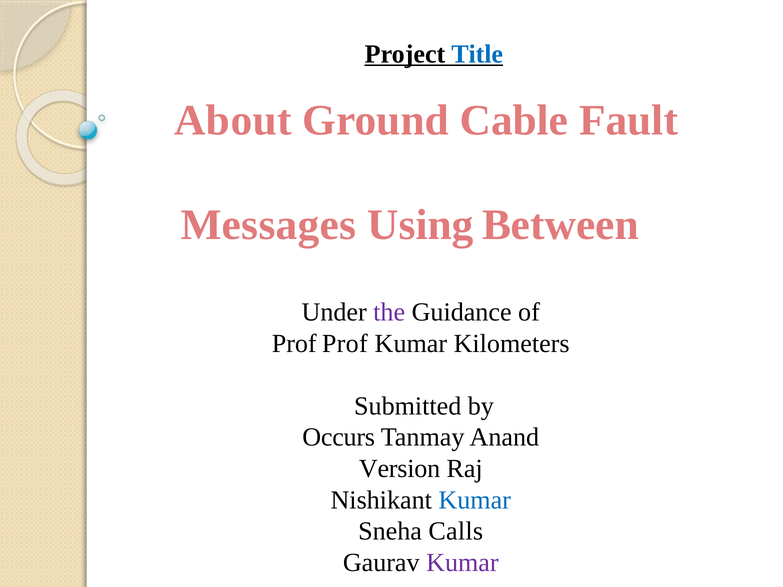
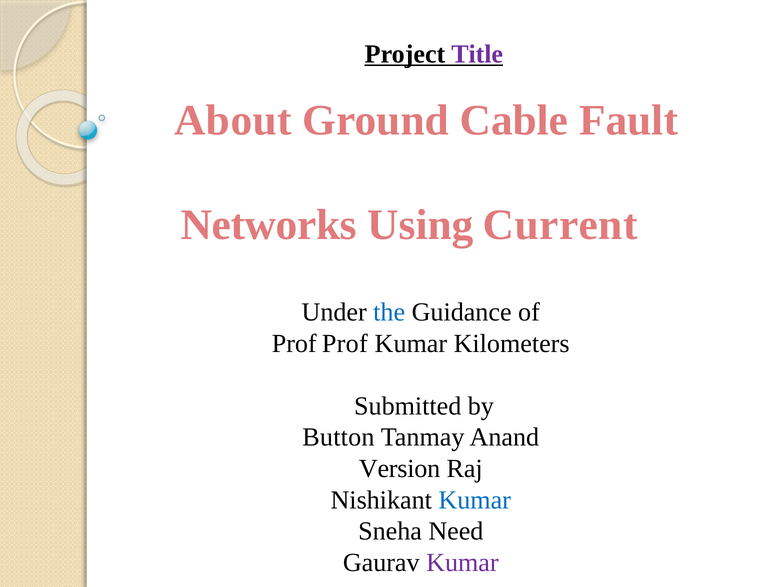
Title colour: blue -> purple (477, 54)
Messages: Messages -> Networks (269, 225)
Between: Between -> Current (560, 225)
the colour: purple -> blue (389, 312)
Occurs: Occurs -> Button (338, 438)
Calls: Calls -> Need (456, 532)
